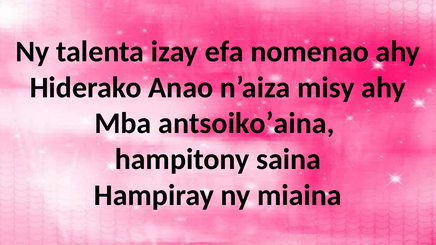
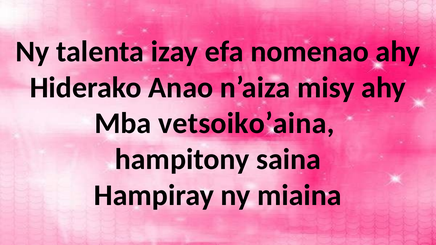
antsoiko’aina: antsoiko’aina -> vetsoiko’aina (246, 124)
